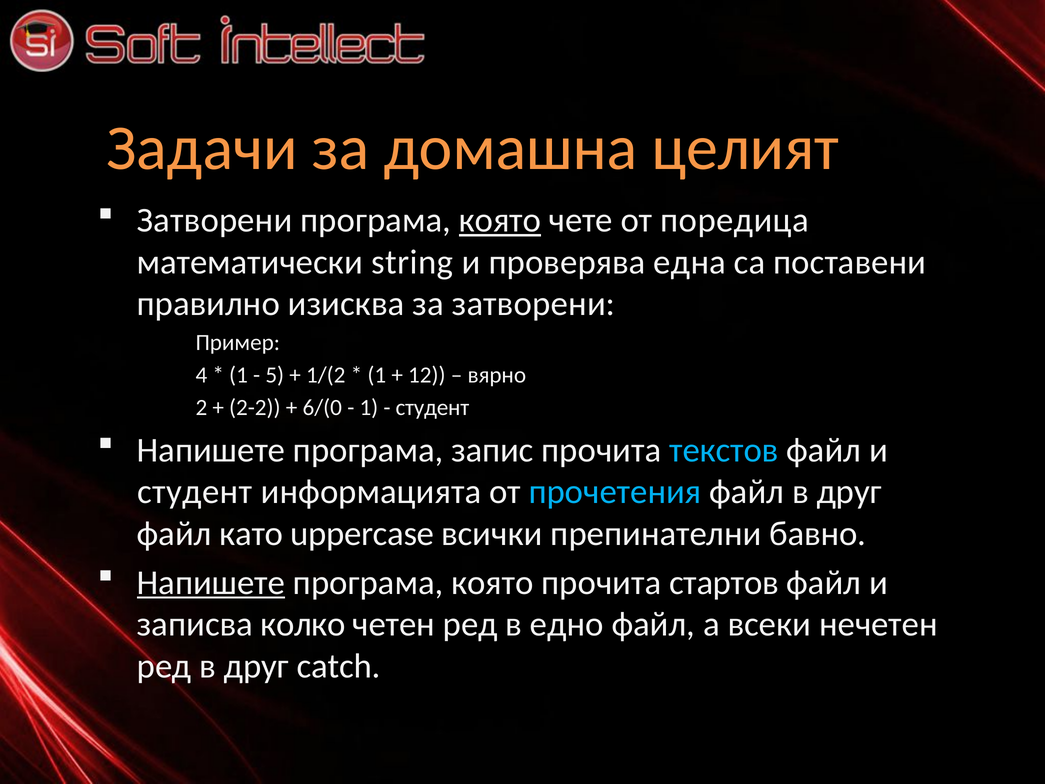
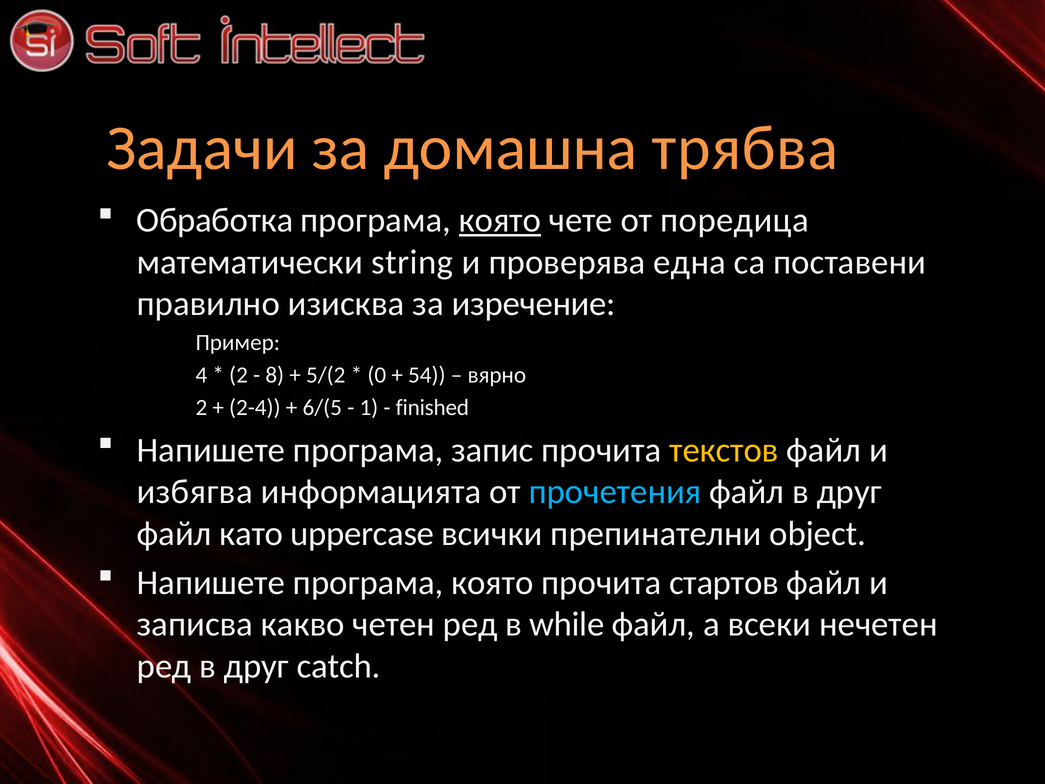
целият: целият -> трябва (745, 148)
Затворени: Затворени -> Обработка (215, 220)
за затворени: затворени -> изречение (534, 304)
1: 1 -> 2 (238, 375)
5: 5 -> 8 (275, 375)
1/(2: 1/(2 -> 5/(2 (326, 375)
1: 1 -> 0 (377, 375)
12: 12 -> 54 (427, 375)
2-2: 2-2 -> 2-4 (255, 407)
6/(0: 6/(0 -> 6/(5 (322, 407)
студент: студент -> finished (432, 407)
текстов colour: light blue -> yellow (724, 450)
студент: студент -> избягва (195, 492)
бавно: бавно -> object (818, 534)
Напишете underline: present -> none (211, 582)
колко: колко -> какво (303, 624)
едно: едно -> while (567, 624)
